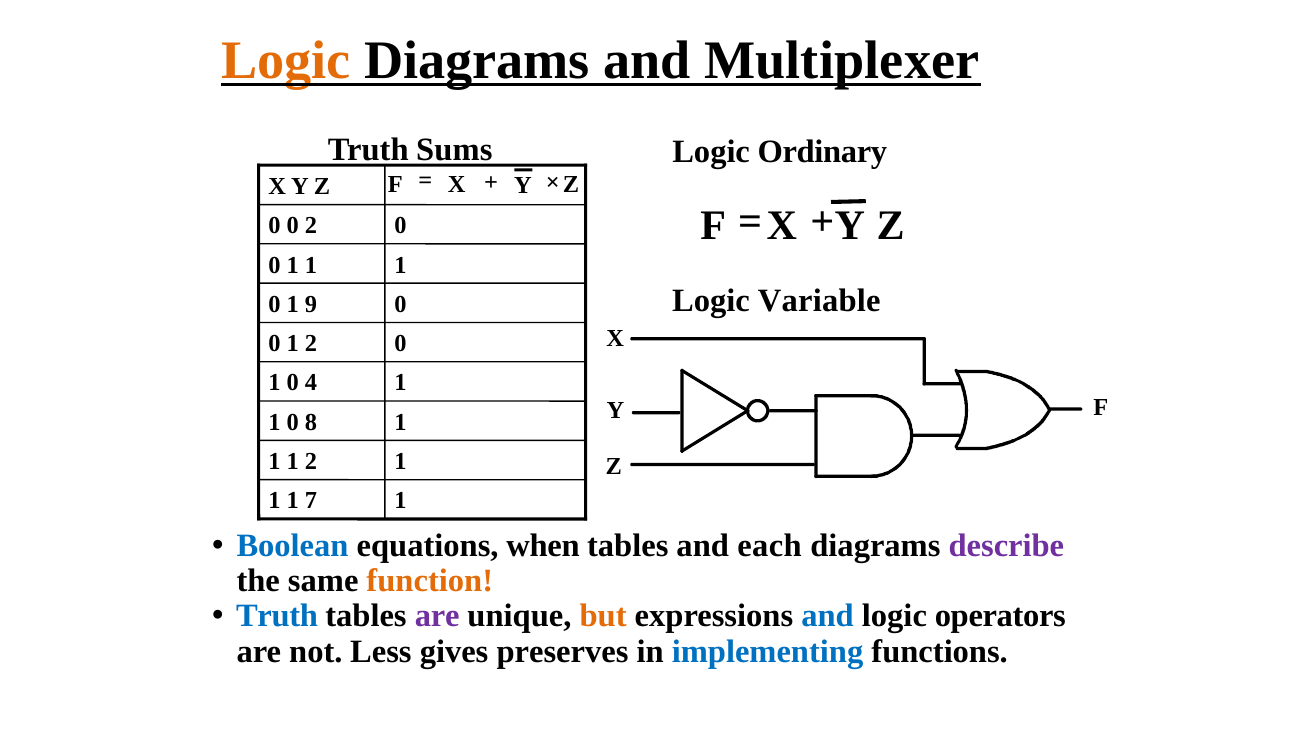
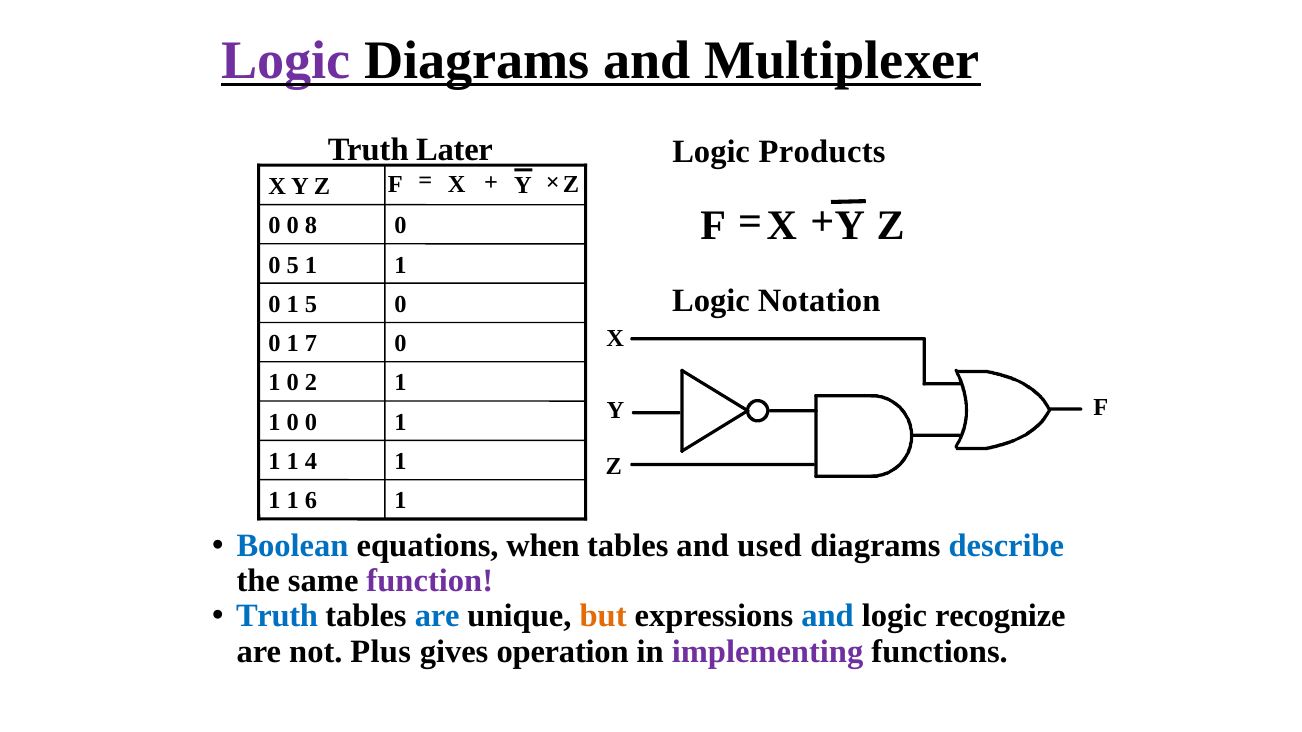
Logic colour: orange -> purple (286, 61)
Sums: Sums -> Later (455, 149)
Ordinary: Ordinary -> Products (822, 152)
0 2: 2 -> 8 (311, 226)
1: 1 -> 5 (293, 265)
Variable: Variable -> Notation (819, 301)
1 9: 9 -> 5 (311, 304)
0 1 2: 2 -> 7 (311, 344)
4: 4 -> 2 (311, 383)
8: 8 -> 0 (311, 422)
1 1 2: 2 -> 4 (311, 462)
7: 7 -> 6 (311, 501)
each: each -> used (769, 546)
describe colour: purple -> blue (1006, 546)
function colour: orange -> purple (430, 581)
are colour: purple -> blue (437, 617)
operators: operators -> recognize (1000, 617)
Less: Less -> Plus (381, 652)
preserves: preserves -> operation (563, 652)
implementing colour: blue -> purple (768, 652)
